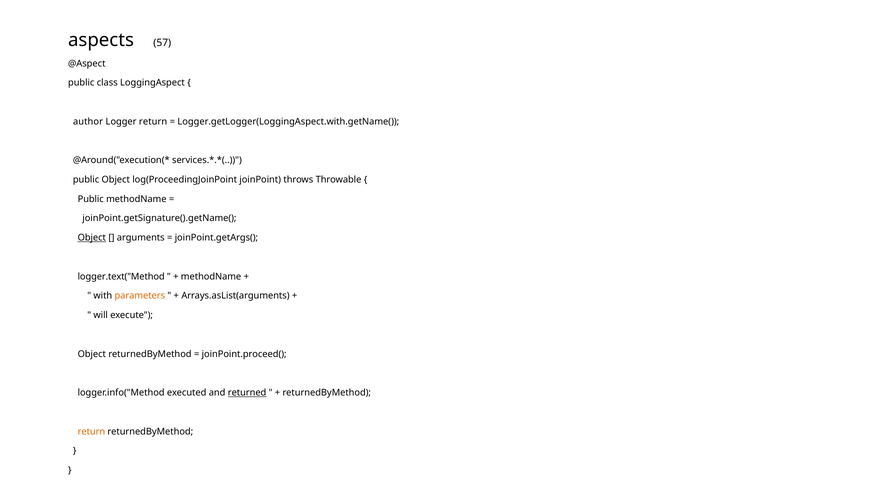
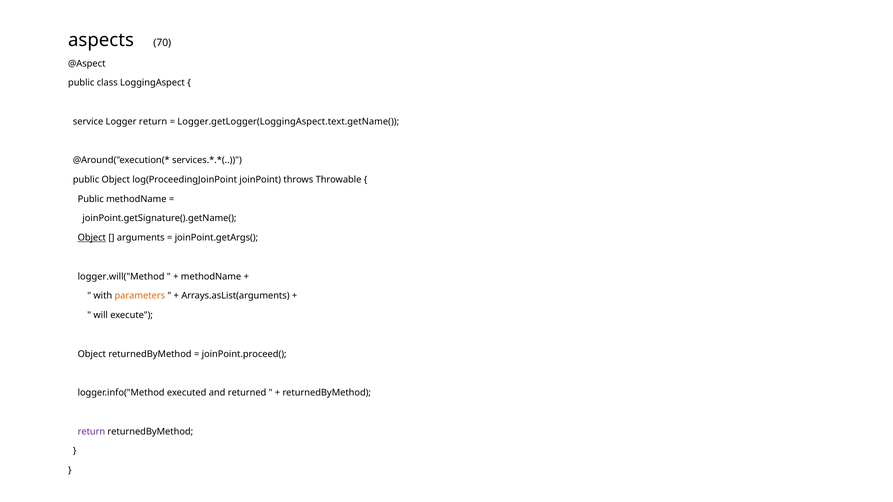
57: 57 -> 70 (162, 43)
author: author -> service (88, 122)
Logger.getLogger(LoggingAspect.with.getName(: Logger.getLogger(LoggingAspect.with.getName( -> Logger.getLogger(LoggingAspect.text.getName( (288, 122)
logger.text("Method: logger.text("Method -> logger.will("Method (121, 277)
returned underline: present -> none (247, 393)
return colour: orange -> purple (91, 432)
